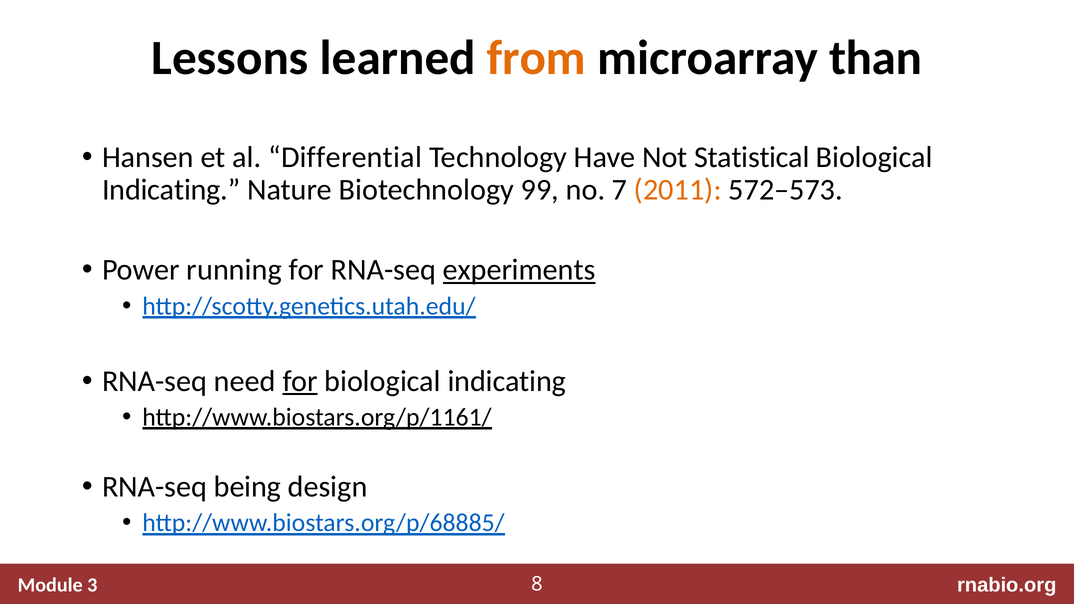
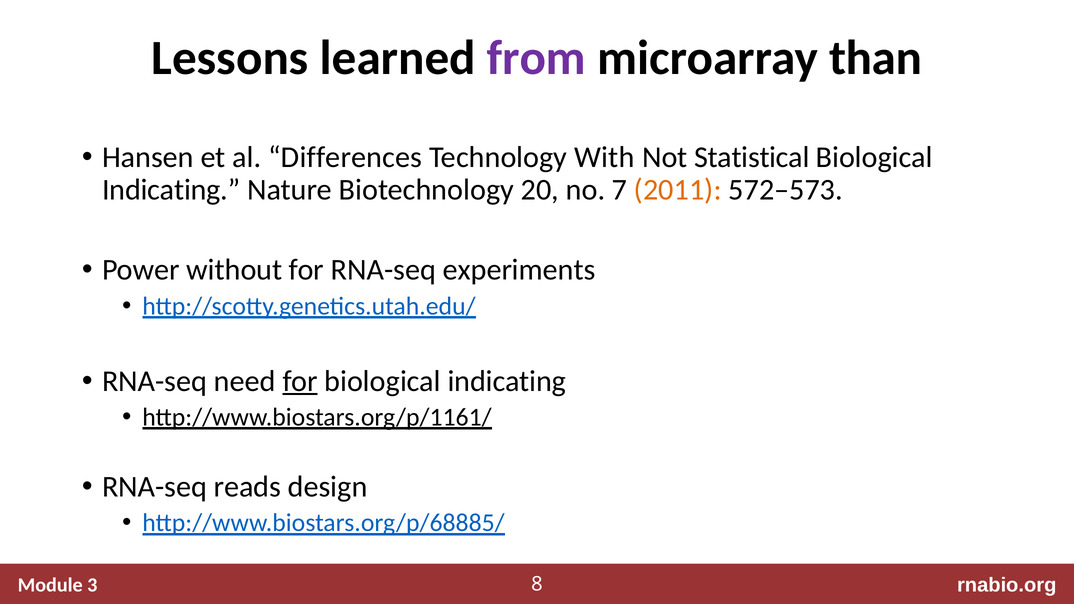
from colour: orange -> purple (536, 58)
Differential: Differential -> Differences (345, 157)
Have: Have -> With (604, 157)
99: 99 -> 20 (540, 190)
running: running -> without (234, 270)
experiments underline: present -> none (519, 270)
being: being -> reads (247, 487)
